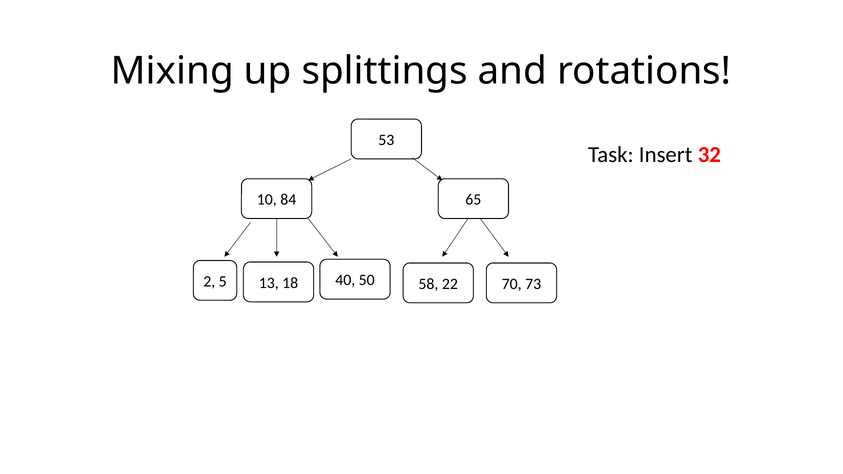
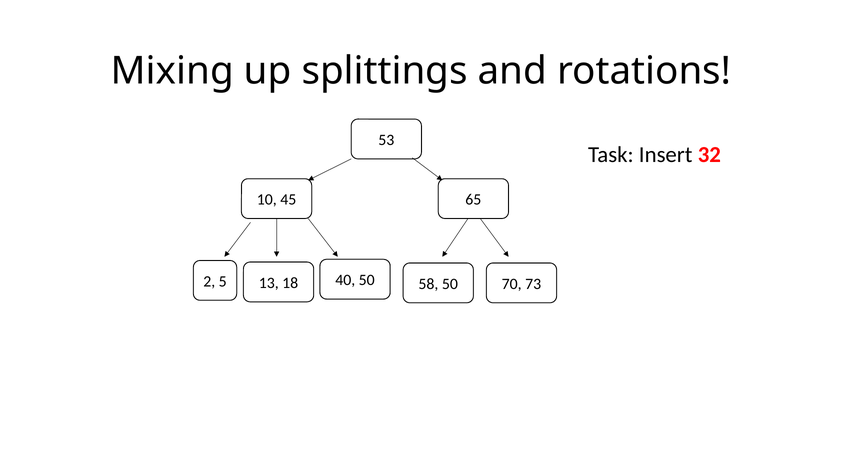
84: 84 -> 45 (288, 200)
58 22: 22 -> 50 (450, 284)
